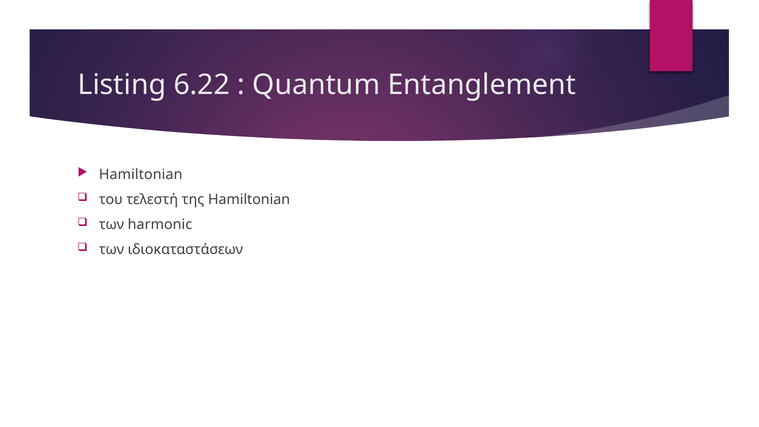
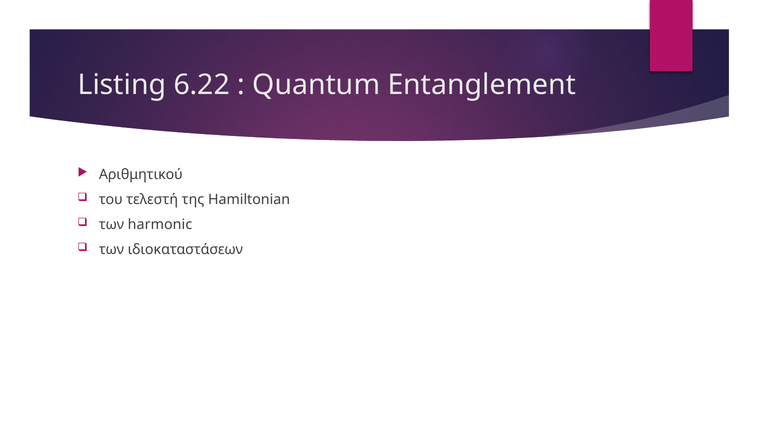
Hamiltonian: Hamiltonian -> Αριθμητικού (141, 174)
